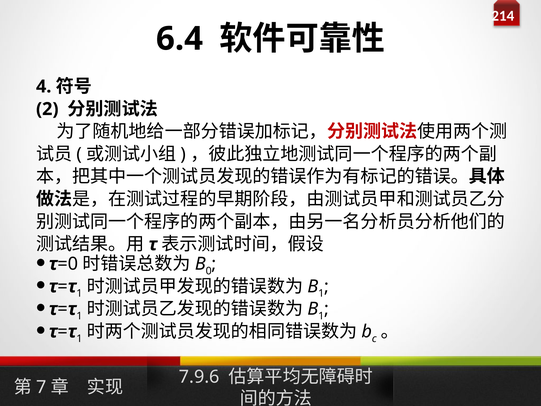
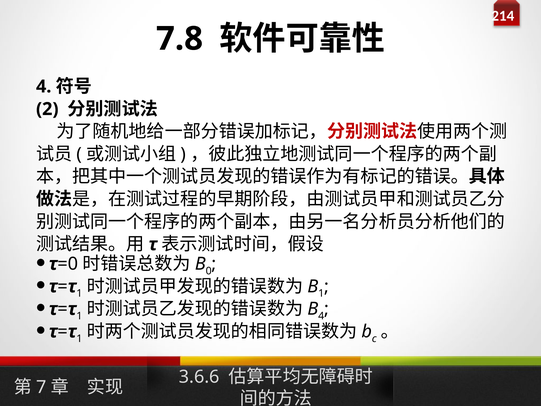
6.4: 6.4 -> 7.8 (179, 39)
1: 1 -> 4 (321, 316)
7.9.6: 7.9.6 -> 3.6.6 (199, 377)
